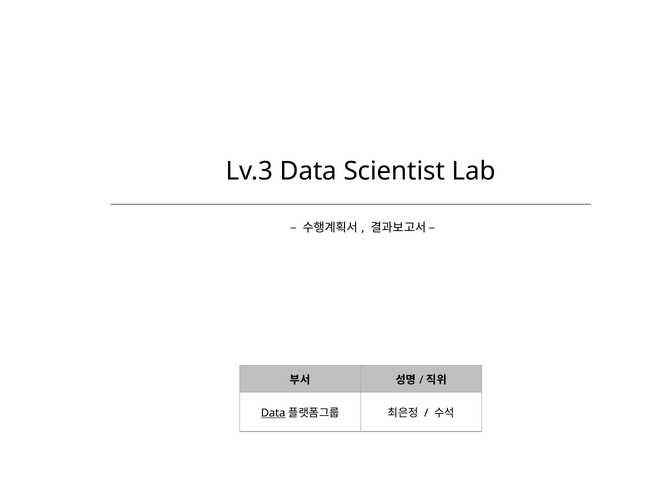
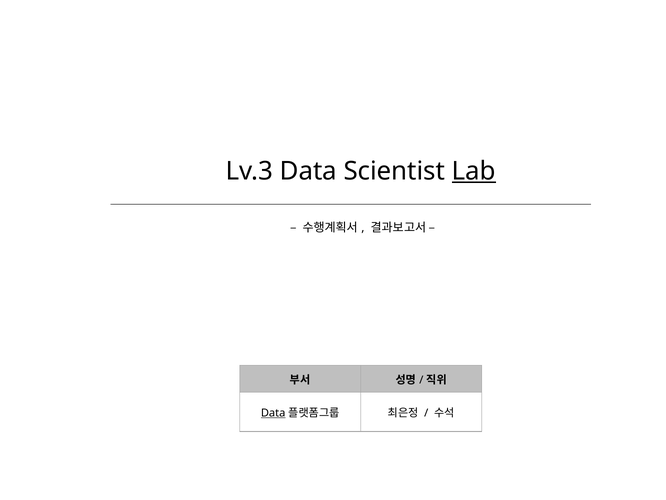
Lab underline: none -> present (474, 171)
